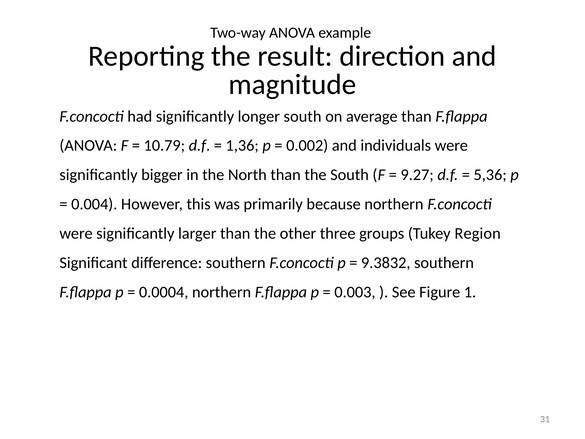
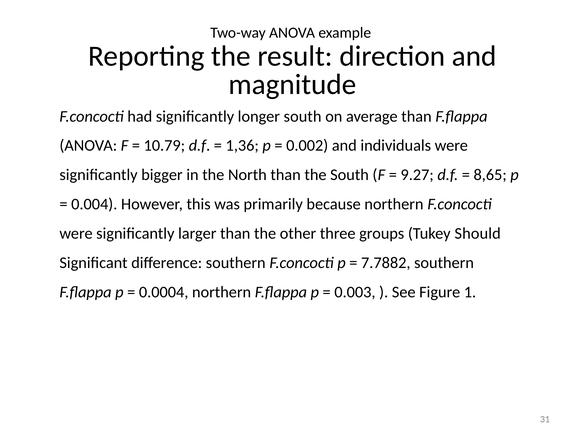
5,36: 5,36 -> 8,65 (490, 175)
Region: Region -> Should (478, 233)
9.3832: 9.3832 -> 7.7882 (386, 263)
